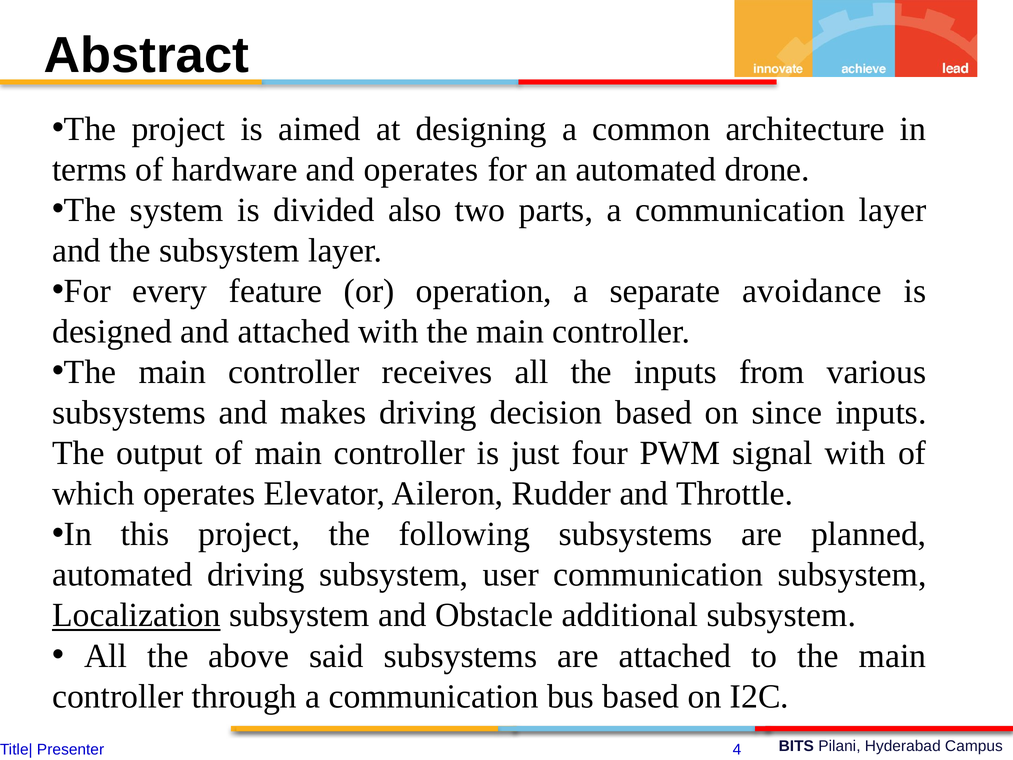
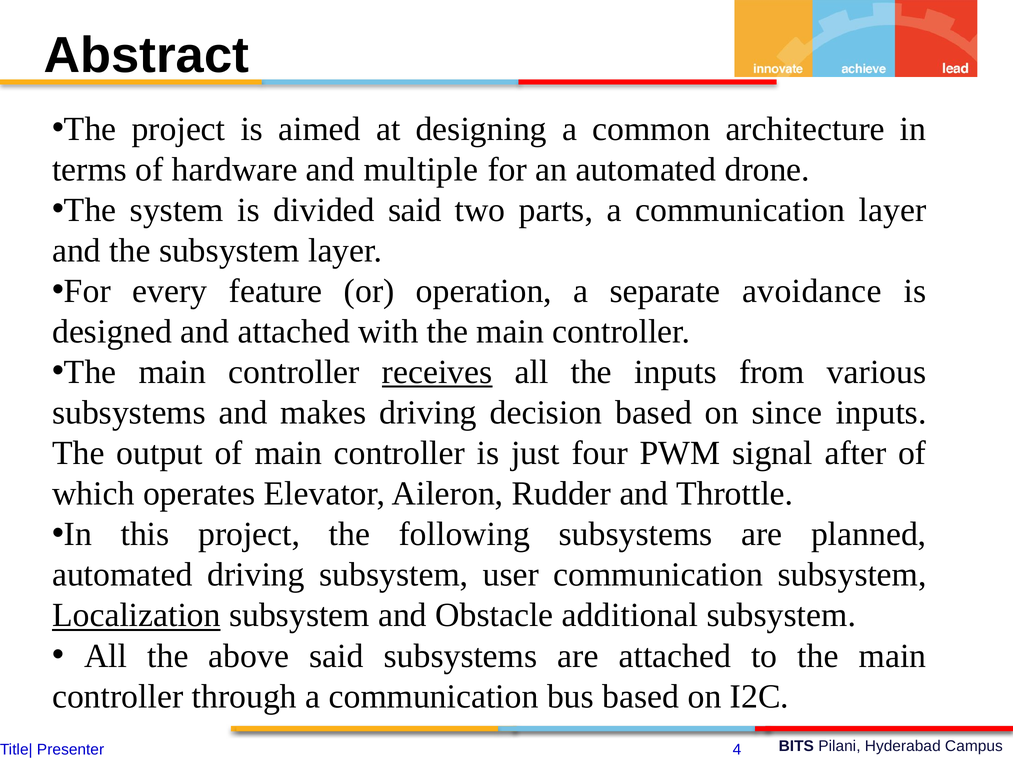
and operates: operates -> multiple (421, 169)
divided also: also -> said (415, 210)
receives underline: none -> present (437, 372)
signal with: with -> after (855, 453)
